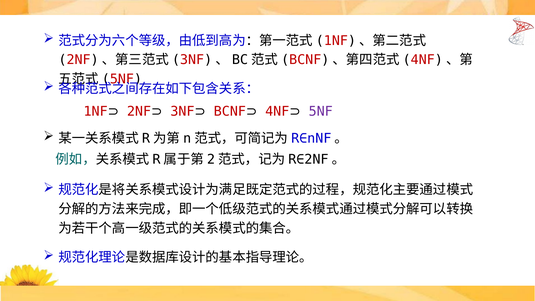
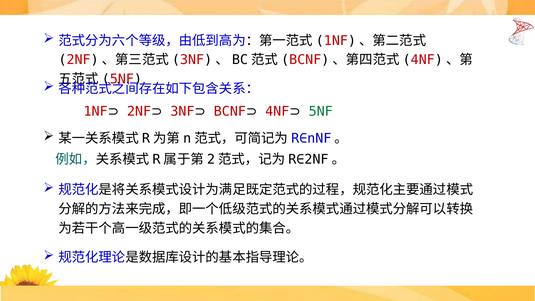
5NF colour: purple -> green (321, 111)
